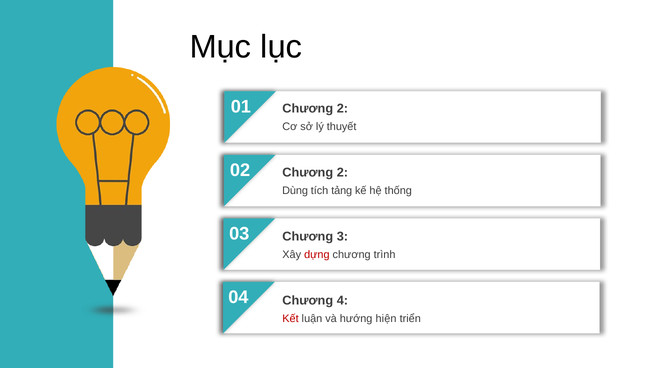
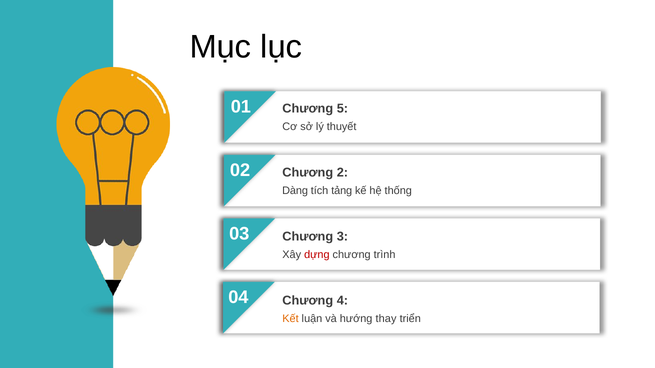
2: 2 -> 5 (342, 109)
Dùng: Dùng -> Dàng (295, 191)
Kết colour: red -> orange (291, 319)
hiện: hiện -> thay (386, 319)
